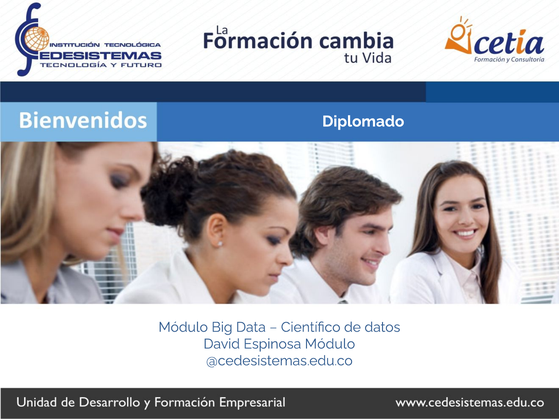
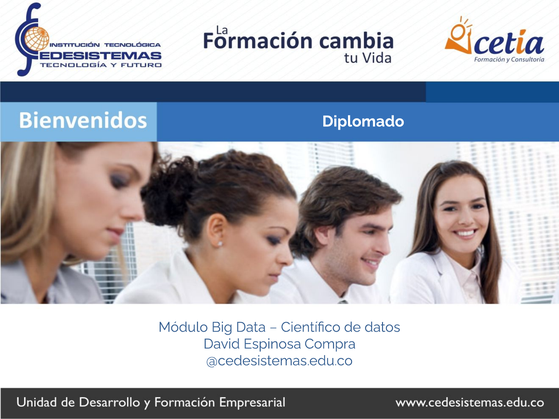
Espinosa Módulo: Módulo -> Compra (330, 344)
